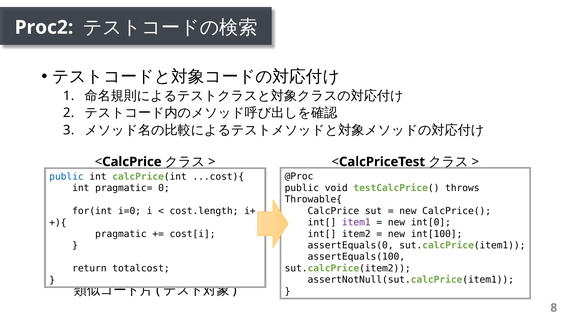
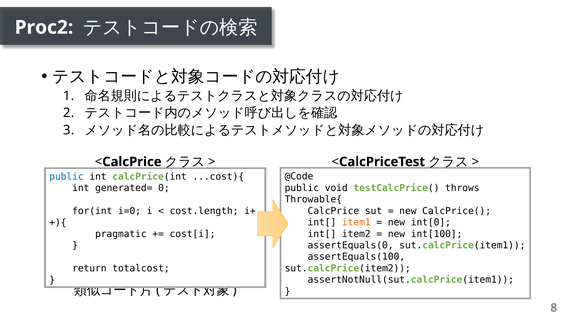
@Proc: @Proc -> @Code (299, 176)
pragmatic=: pragmatic= -> generated= (124, 188)
item1 colour: purple -> orange (356, 222)
